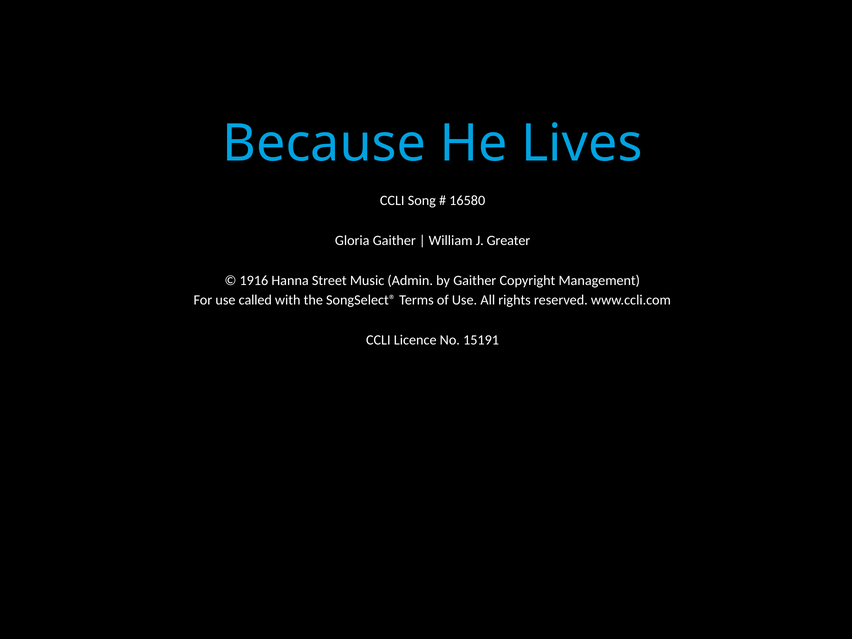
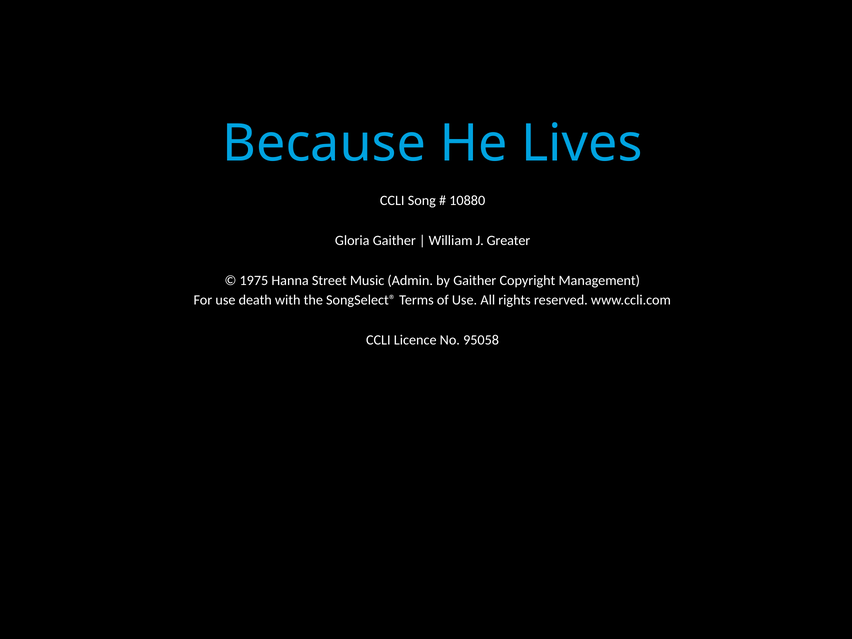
16580: 16580 -> 10880 (467, 201)
1916: 1916 -> 1975 (254, 280)
called: called -> death (255, 300)
15191: 15191 -> 95058 (481, 340)
